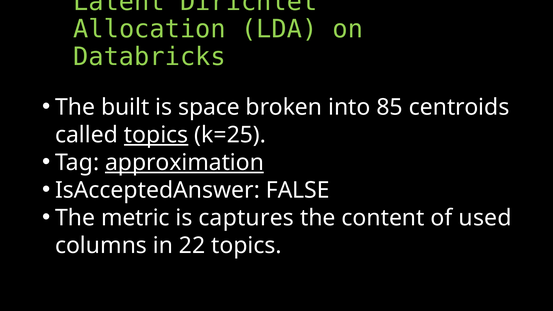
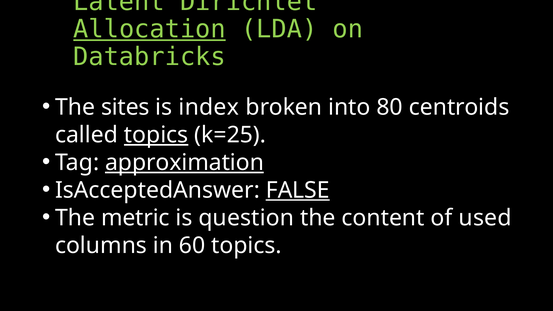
Allocation underline: none -> present (150, 29)
built: built -> sites (125, 107)
space: space -> index (209, 107)
85: 85 -> 80 (390, 107)
FALSE underline: none -> present (298, 190)
captures: captures -> question (246, 218)
22: 22 -> 60 (192, 246)
